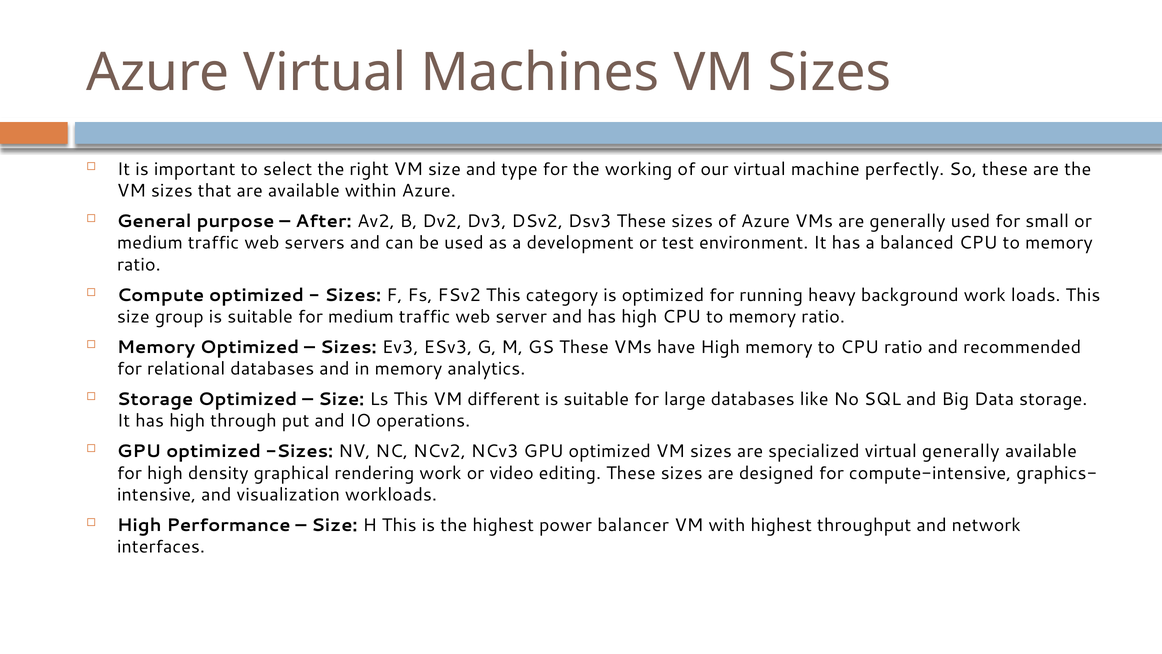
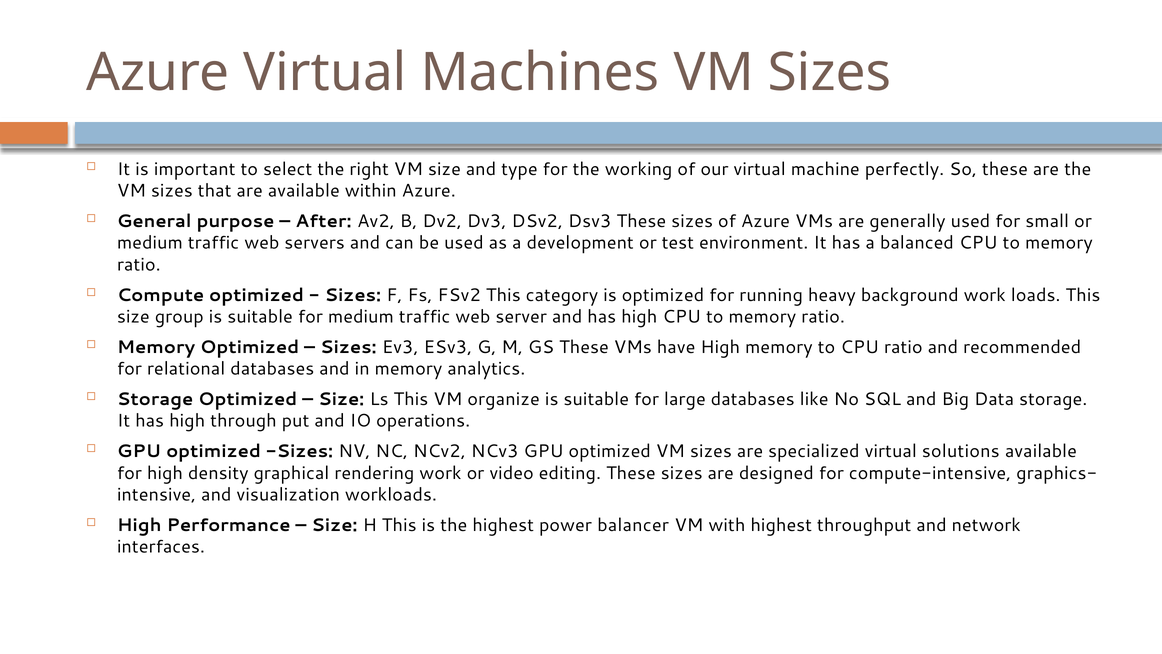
different: different -> organize (504, 399)
virtual generally: generally -> solutions (961, 451)
